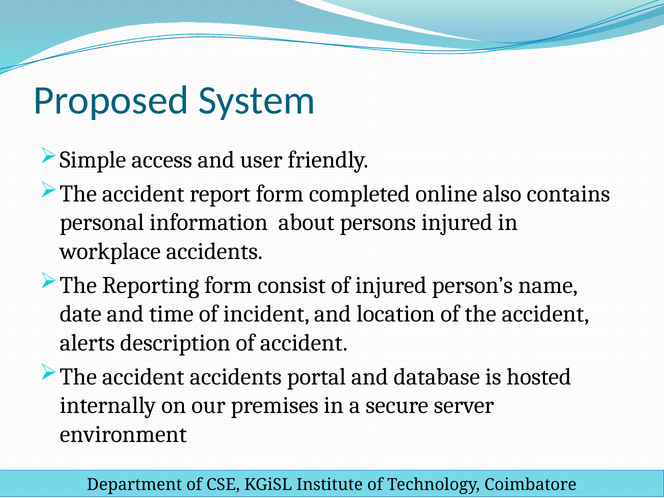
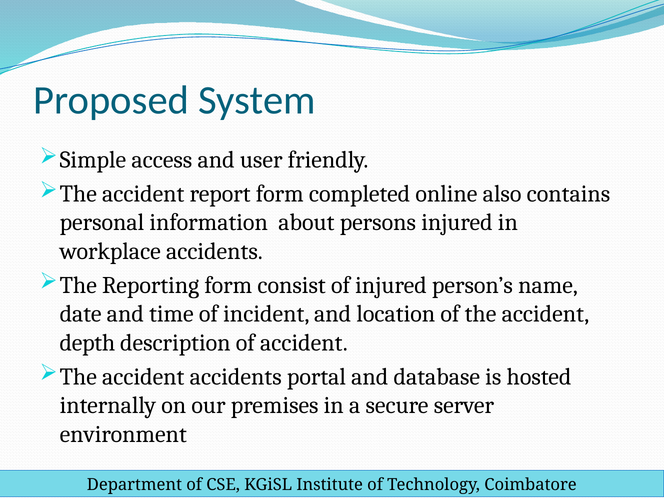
alerts: alerts -> depth (87, 343)
